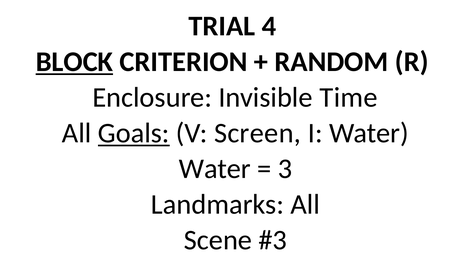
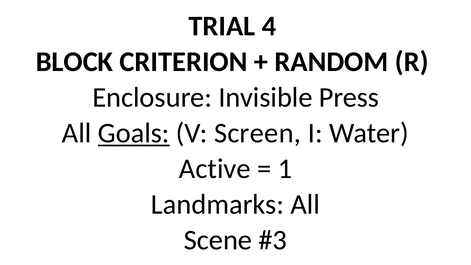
BLOCK underline: present -> none (74, 62)
Time: Time -> Press (349, 98)
Water: Water -> Active (215, 169)
3: 3 -> 1 (285, 169)
